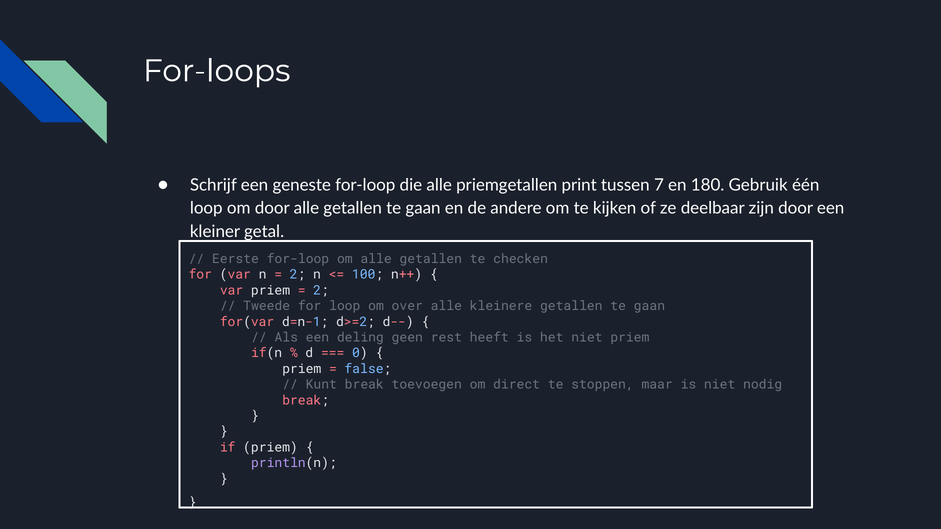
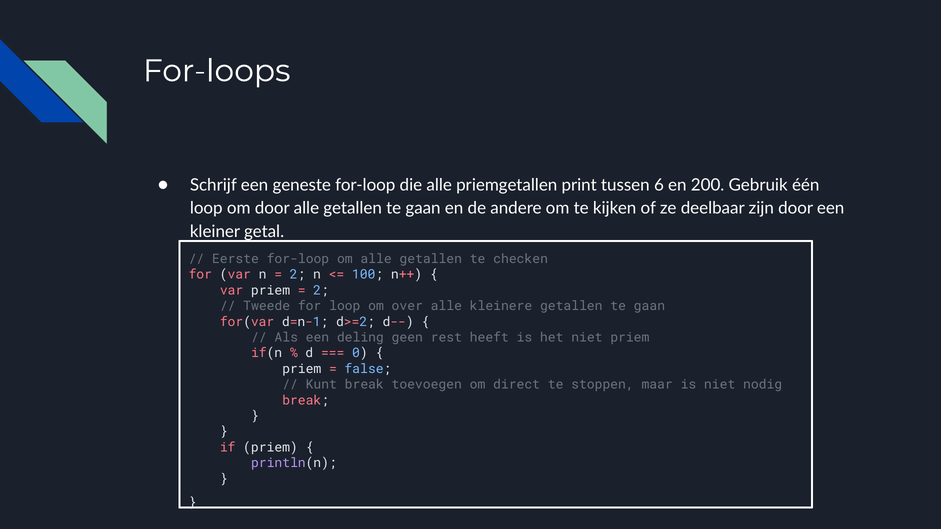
7: 7 -> 6 (659, 185)
180: 180 -> 200 (708, 185)
